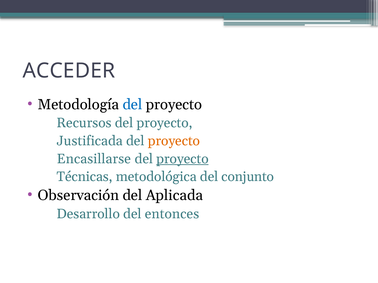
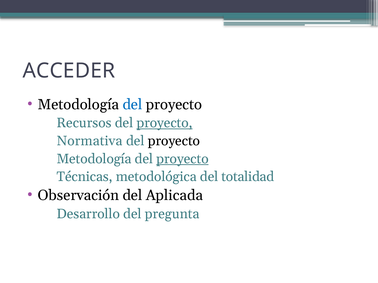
proyecto underline: none -> present (164, 123)
Justificada: Justificada -> Normativa (90, 141)
proyecto colour: orange -> black (174, 141)
Encasillarse: Encasillarse -> Metodología (94, 159)
conjunto: conjunto -> totalidad (248, 177)
entonces: entonces -> pregunta (172, 214)
